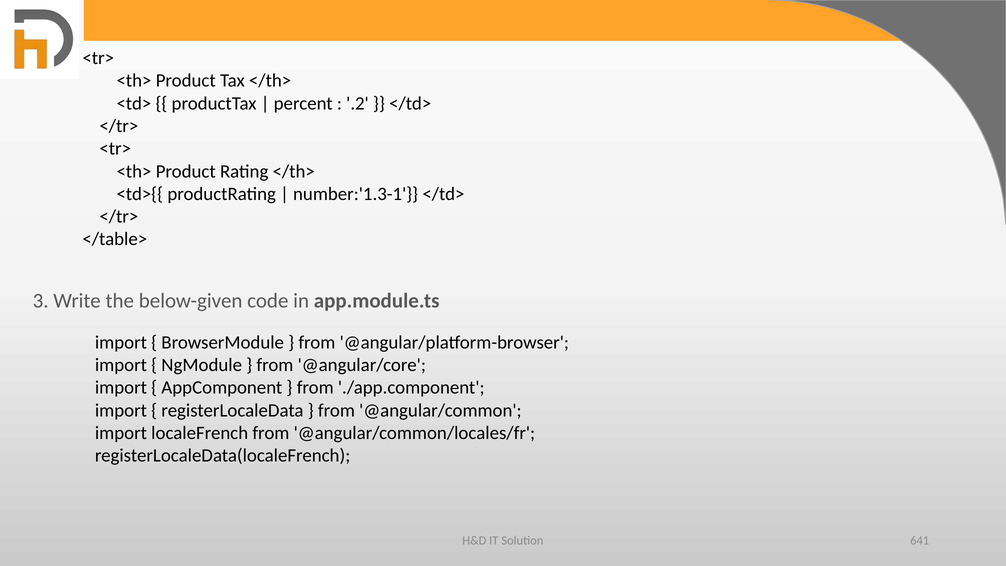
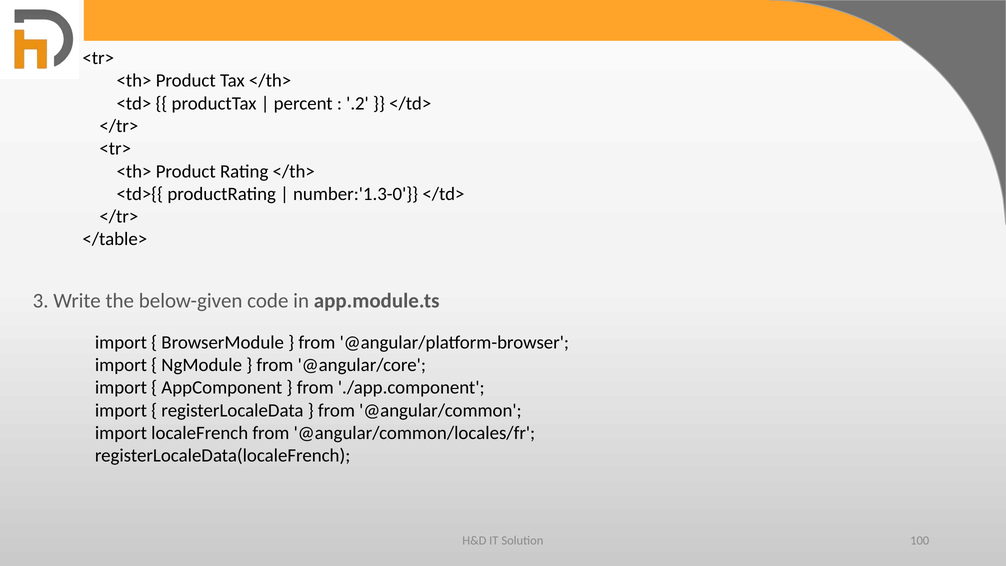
number:'1.3-1: number:'1.3-1 -> number:'1.3-0 (356, 194)
641: 641 -> 100 (920, 540)
